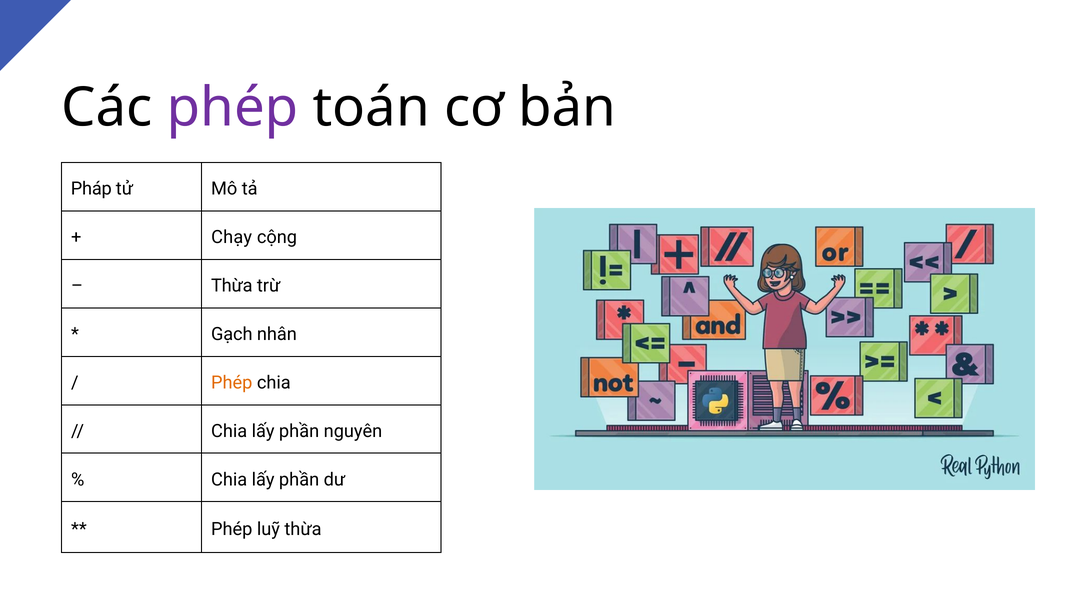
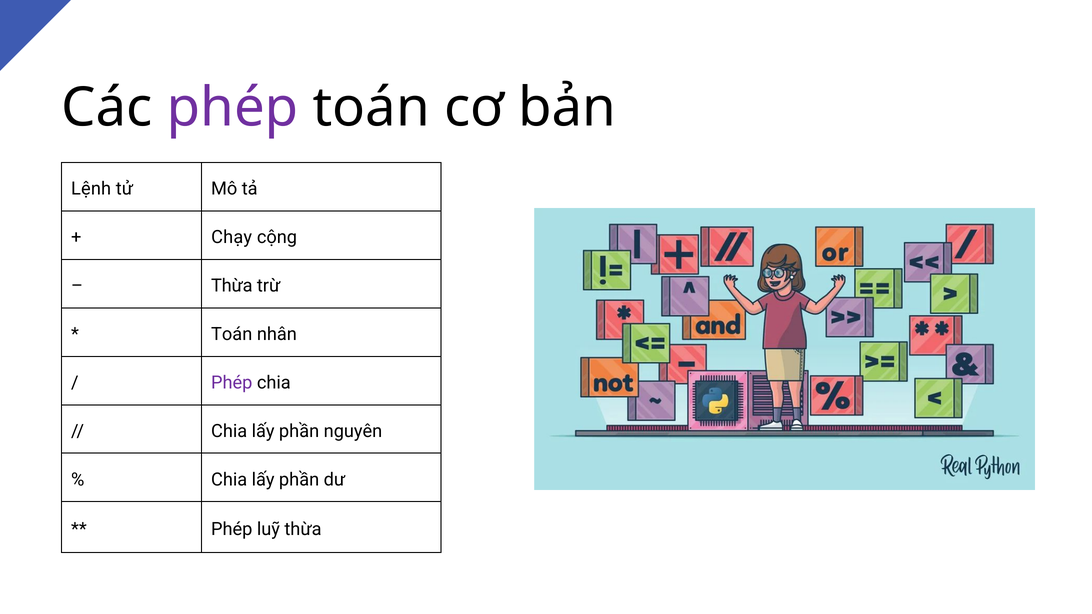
Pháp: Pháp -> Lệnh (91, 189)
Gạch: Gạch -> Toán (232, 334)
Phép colour: orange -> purple (232, 383)
